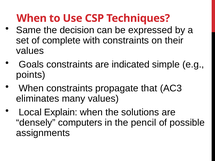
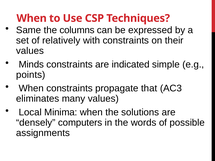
decision: decision -> columns (77, 30)
complete: complete -> relatively (61, 41)
Goals: Goals -> Minds (31, 64)
Explain: Explain -> Minima (61, 112)
pencil: pencil -> words (144, 123)
